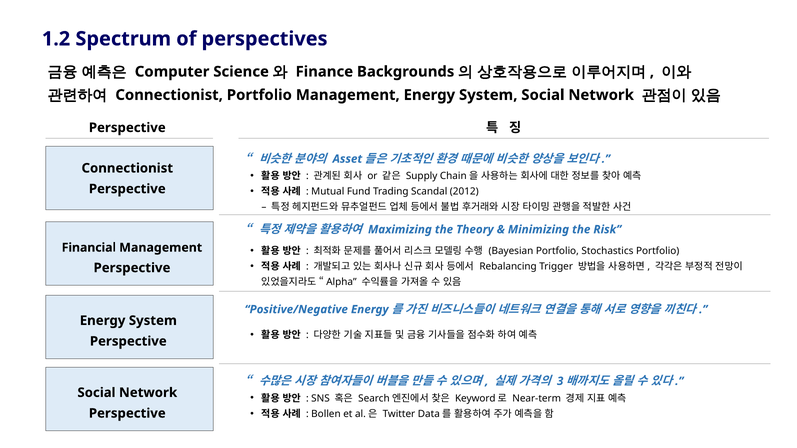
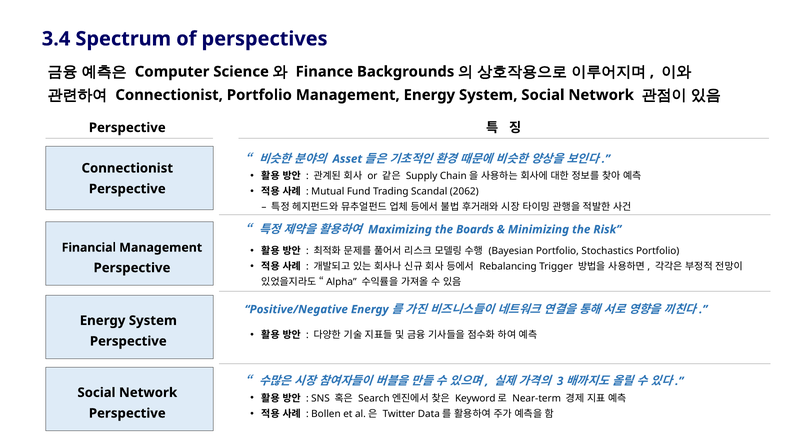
1.2: 1.2 -> 3.4 (56, 39)
2012: 2012 -> 2062 (464, 192)
Theory: Theory -> Boards (475, 230)
